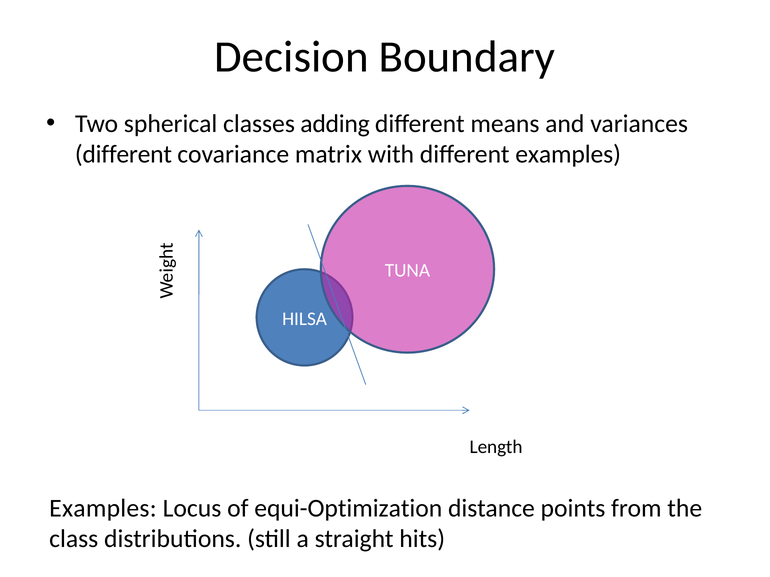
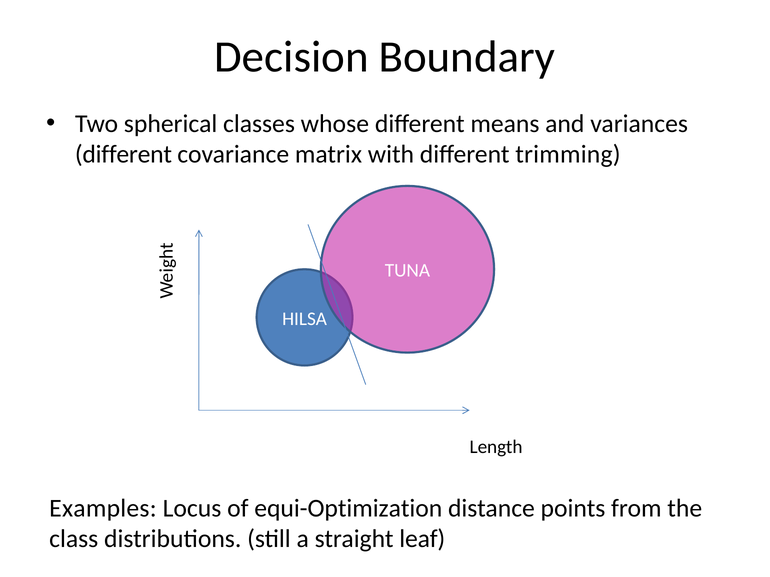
adding: adding -> whose (335, 124)
different examples: examples -> trimming (568, 155)
hits: hits -> leaf (422, 539)
